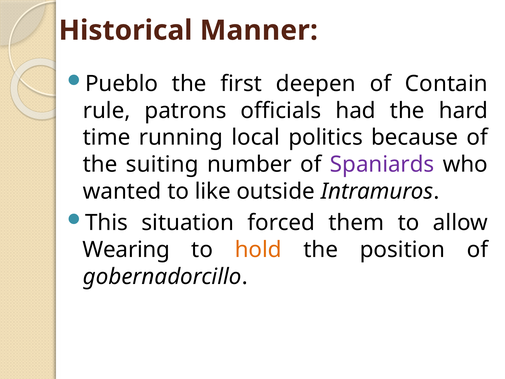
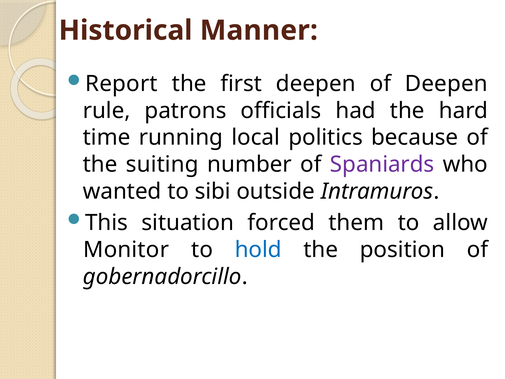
Pueblo: Pueblo -> Report (121, 84)
of Contain: Contain -> Deepen (446, 84)
like: like -> sibi (213, 191)
Wearing: Wearing -> Monitor (126, 249)
hold colour: orange -> blue (258, 249)
